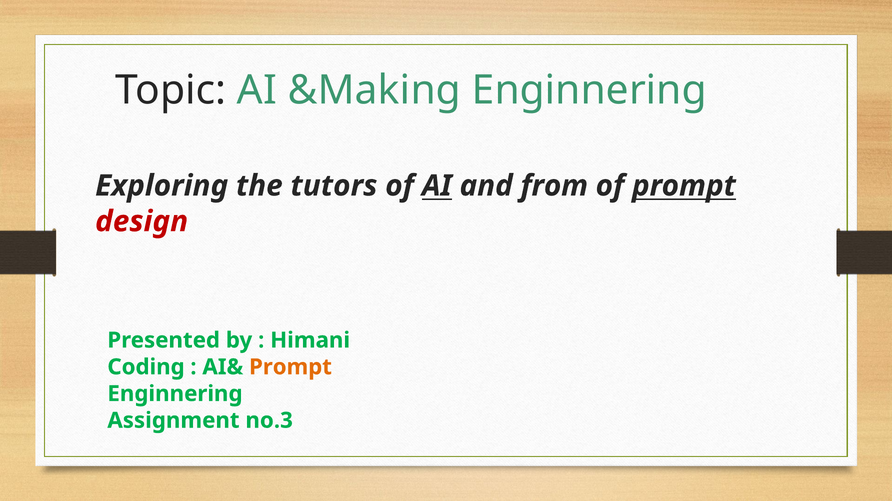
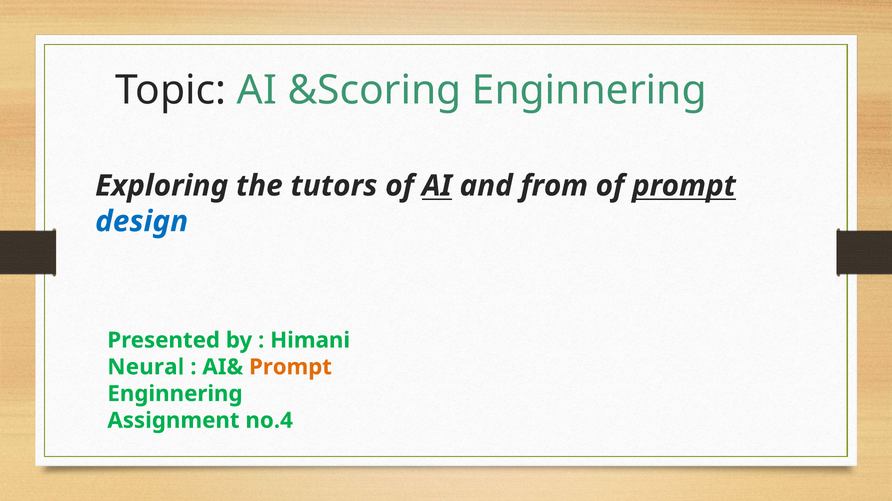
&Making: &Making -> &Scoring (374, 90)
design colour: red -> blue (142, 222)
Coding: Coding -> Neural (146, 368)
no.3: no.3 -> no.4 (269, 421)
